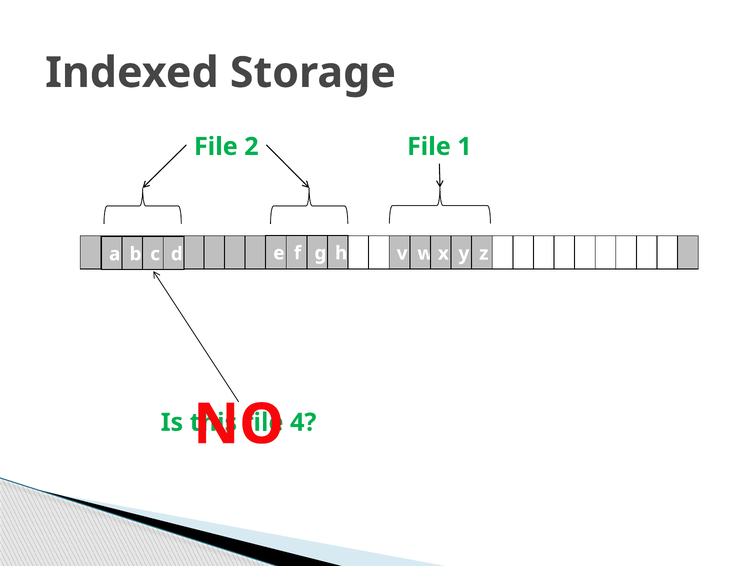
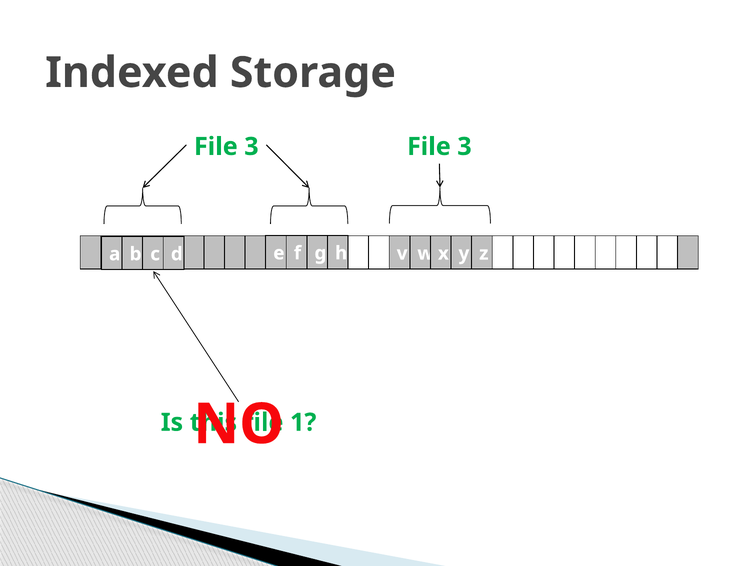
2: 2 -> 3 (251, 147)
1: 1 -> 3 (464, 147)
4: 4 -> 1 (303, 423)
